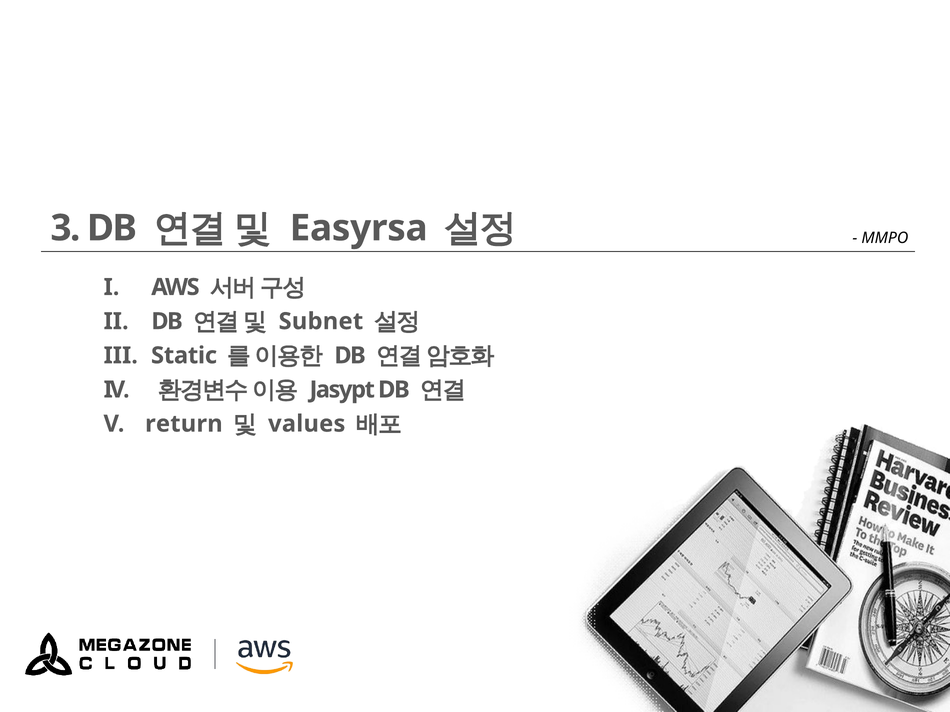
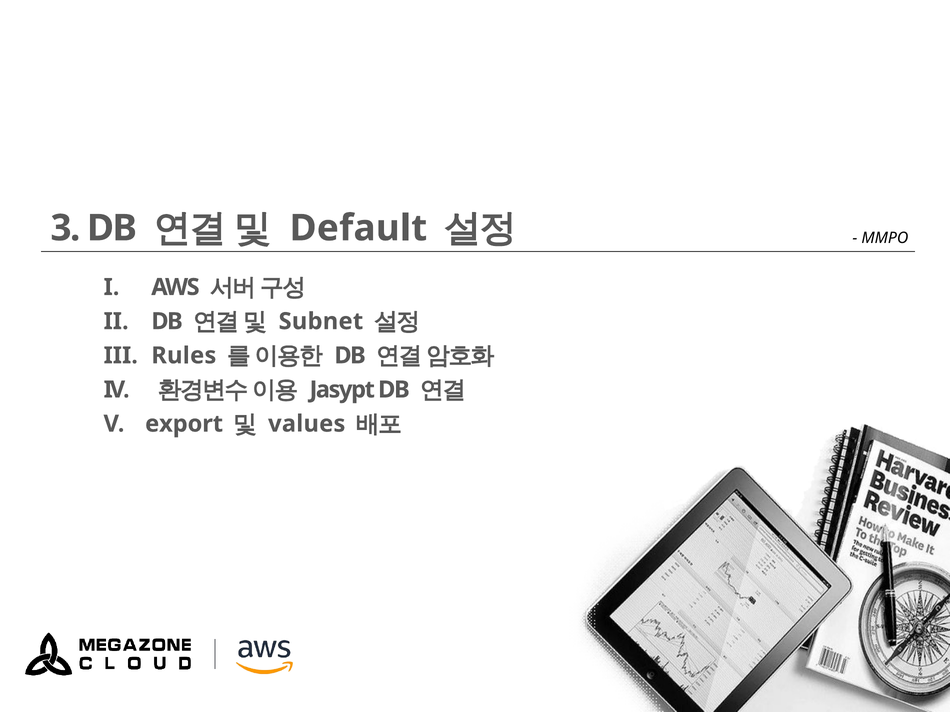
Easyrsa: Easyrsa -> Default (358, 228)
Static: Static -> Rules (184, 356)
return: return -> export (184, 424)
